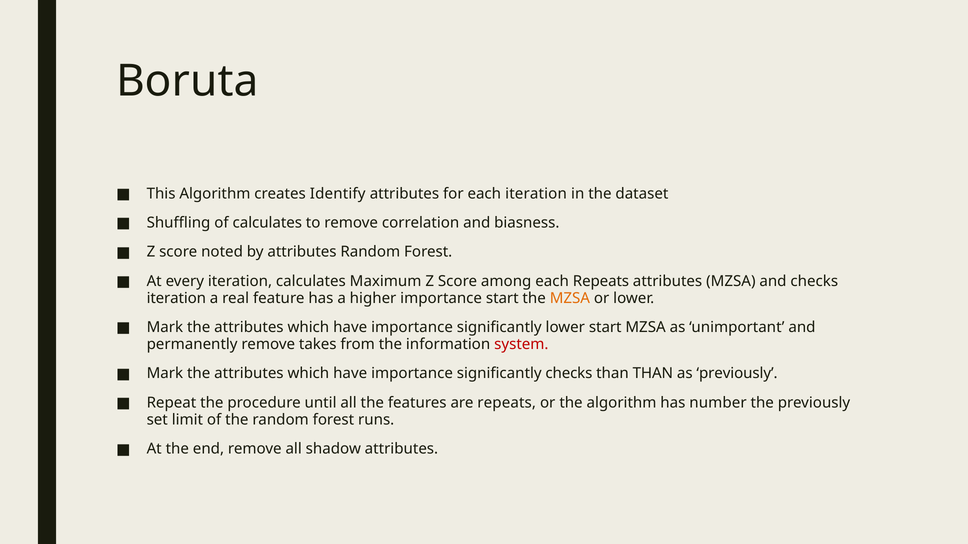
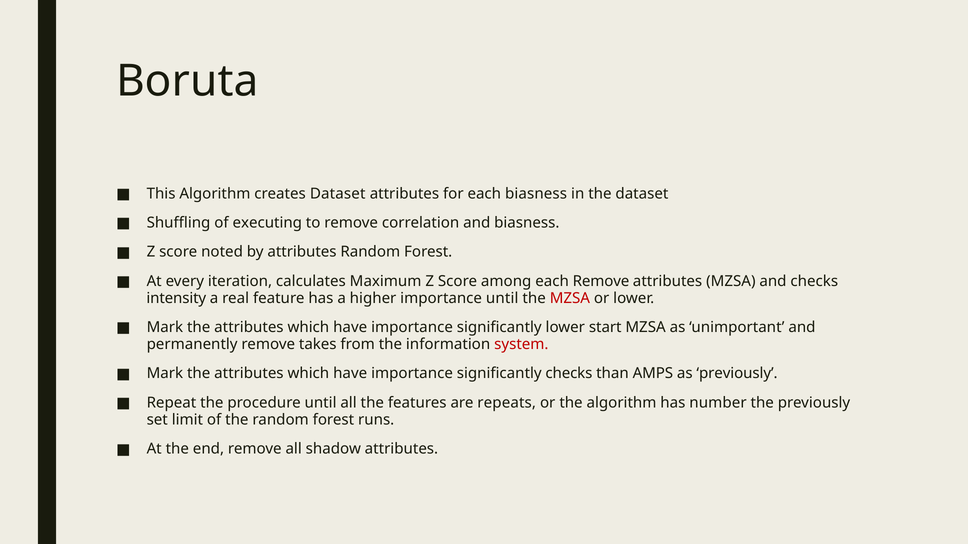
creates Identify: Identify -> Dataset (338, 194)
each iteration: iteration -> biasness (536, 194)
of calculates: calculates -> executing (267, 223)
each Repeats: Repeats -> Remove (601, 281)
iteration: iteration -> intensity (176, 298)
importance start: start -> until (502, 298)
MZSA colour: orange -> red (570, 298)
than THAN: THAN -> AMPS (653, 374)
